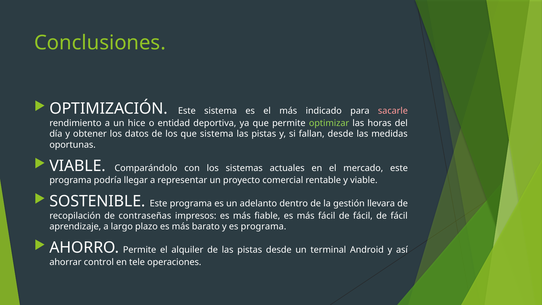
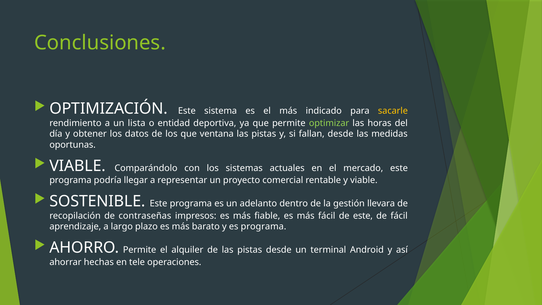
sacarle colour: pink -> yellow (393, 111)
hice: hice -> lista (137, 123)
que sistema: sistema -> ventana (217, 134)
más fácil de fácil: fácil -> este (363, 216)
control: control -> hechas (99, 262)
